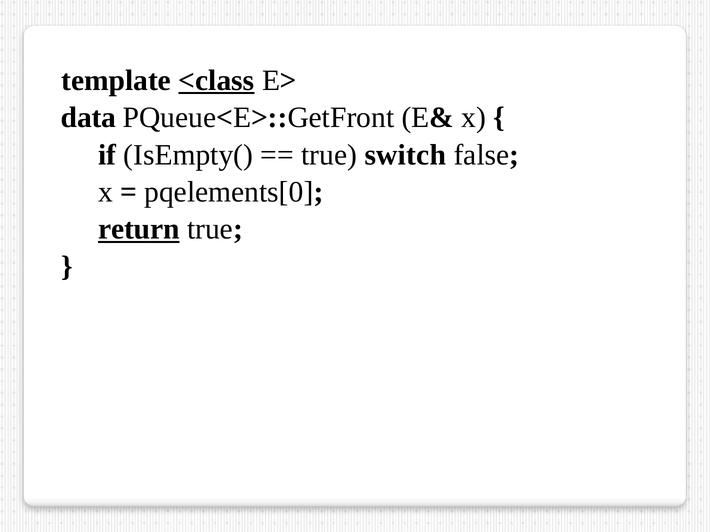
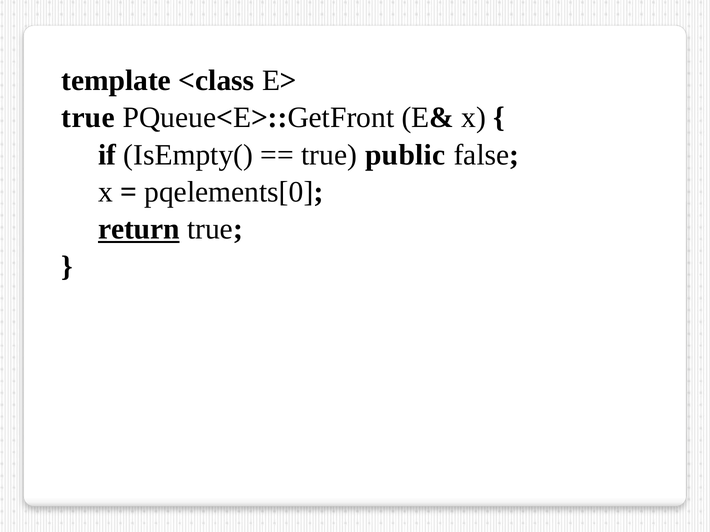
<class underline: present -> none (216, 80)
data: data -> true (88, 118)
switch: switch -> public (405, 155)
